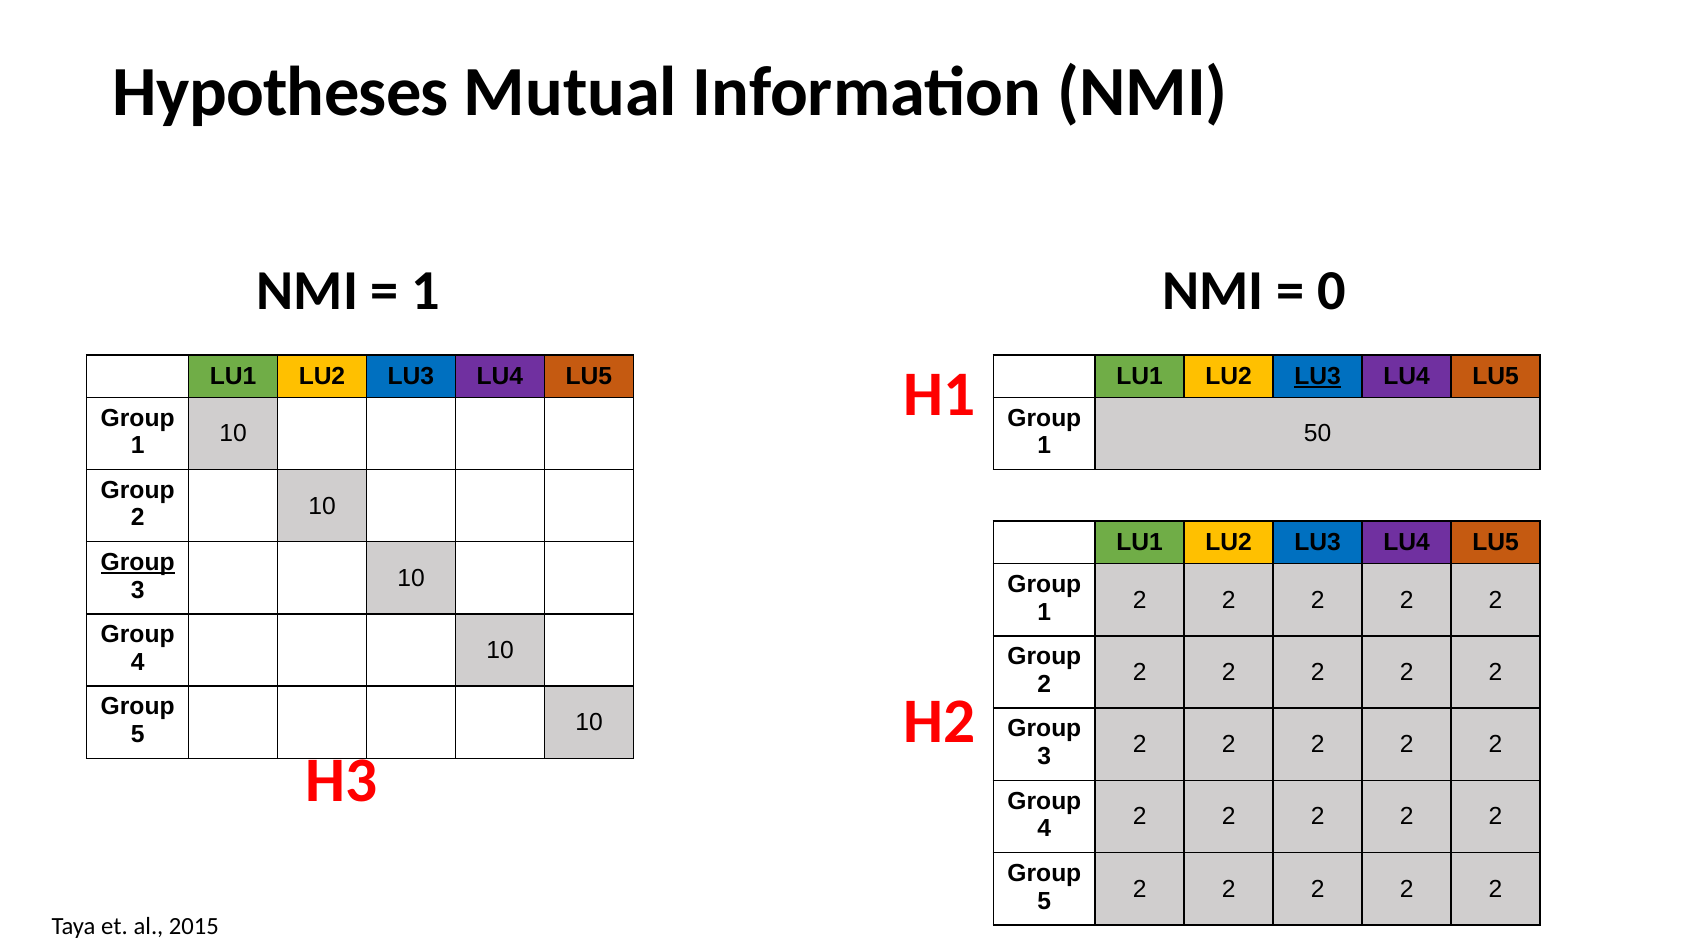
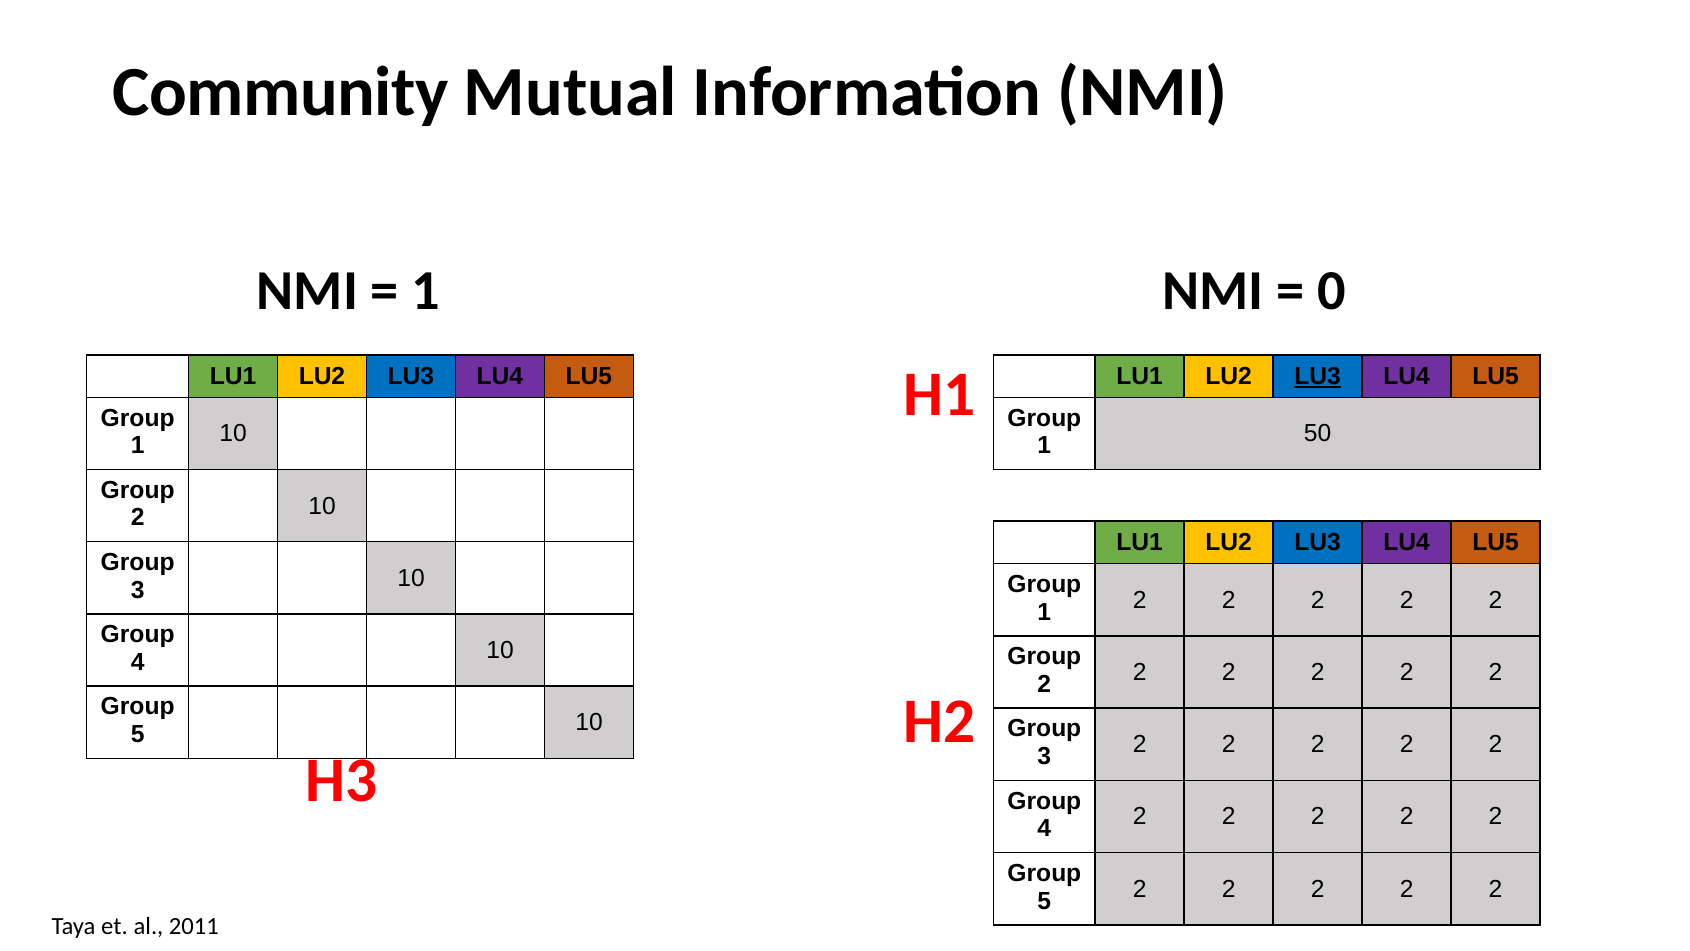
Hypotheses: Hypotheses -> Community (281, 92)
Group underline: present -> none (138, 562)
2015: 2015 -> 2011 (194, 926)
